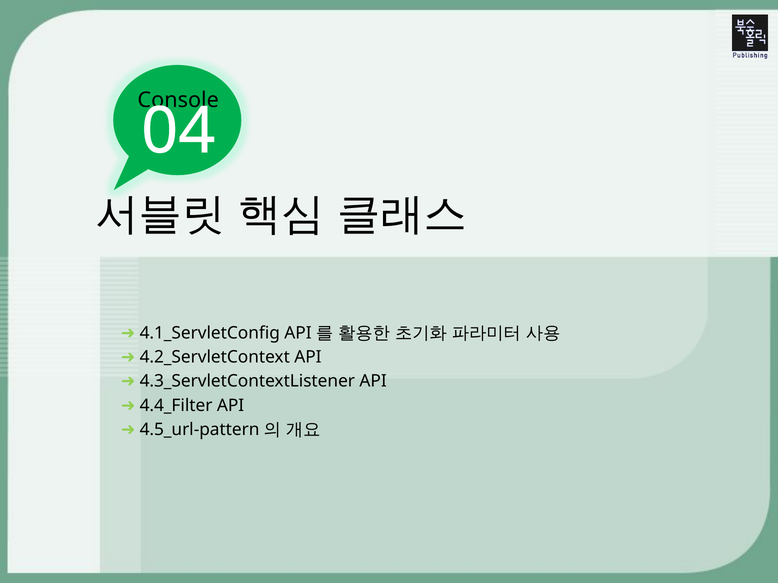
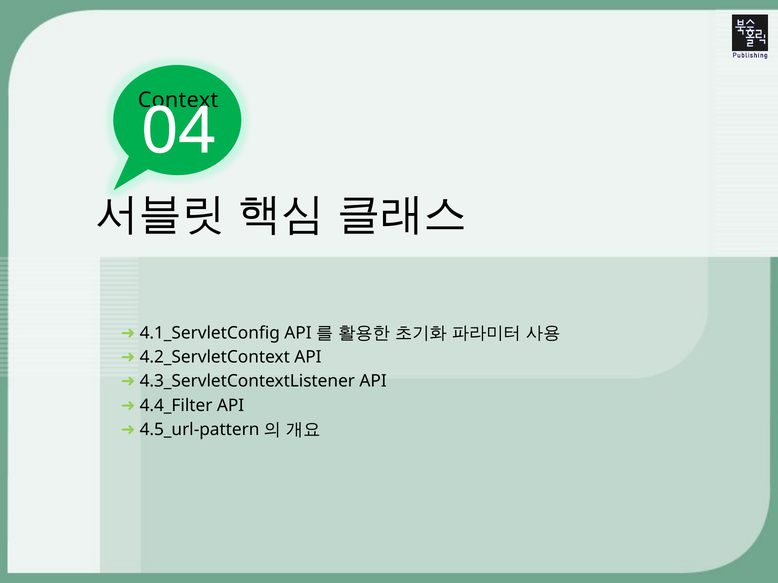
Console: Console -> Context (178, 100)
